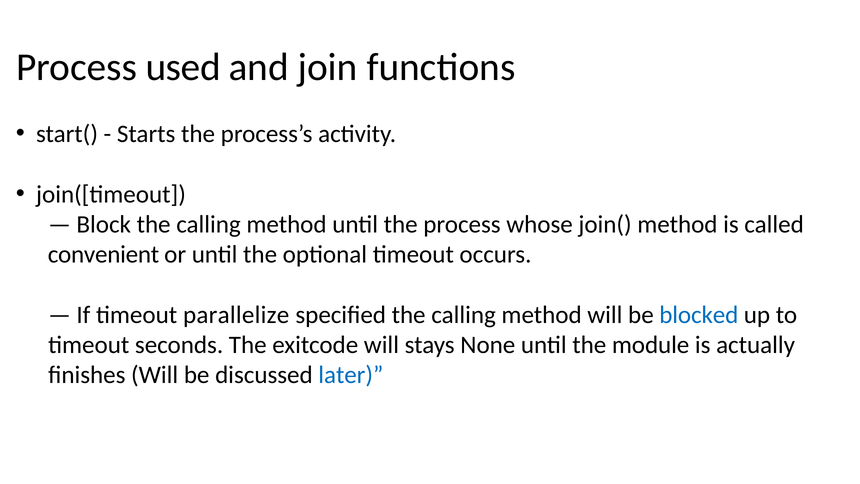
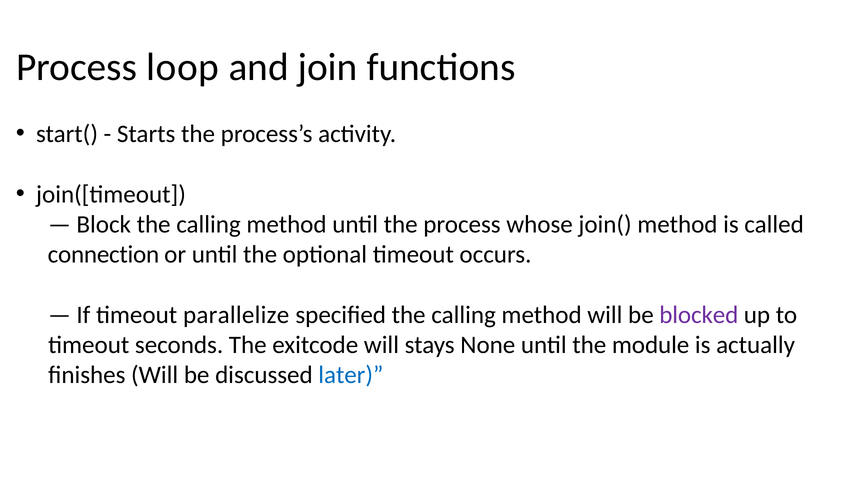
used: used -> loop (183, 67)
convenient: convenient -> connection (103, 254)
blocked colour: blue -> purple (699, 315)
